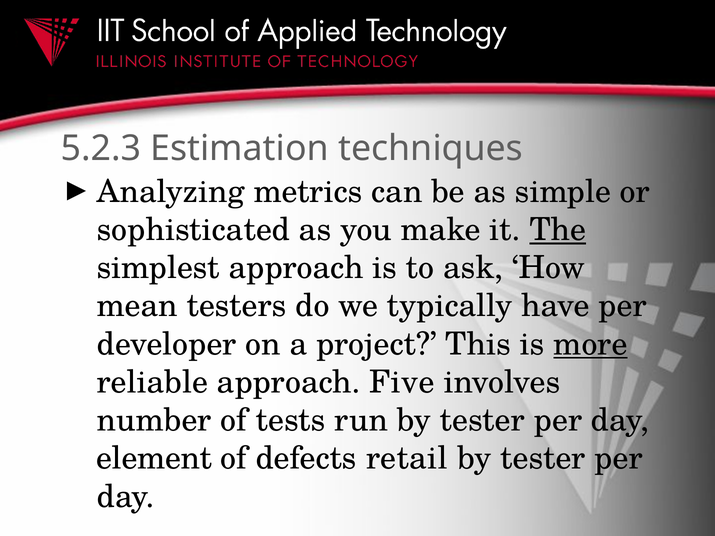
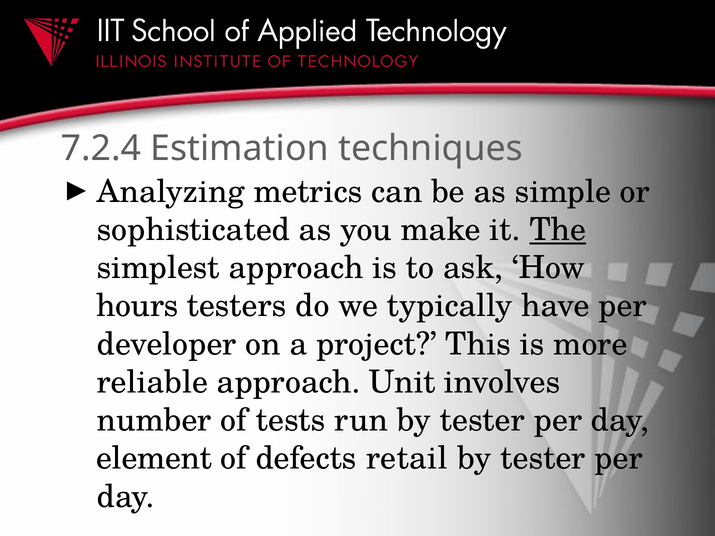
5.2.3: 5.2.3 -> 7.2.4 (101, 148)
mean: mean -> hours (137, 306)
more underline: present -> none (590, 344)
Five: Five -> Unit (402, 382)
